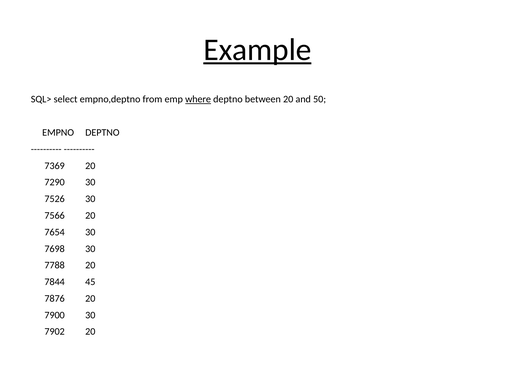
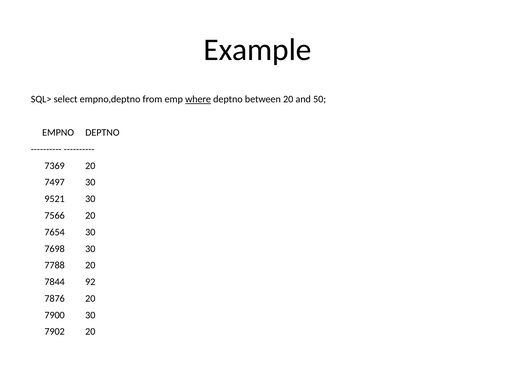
Example underline: present -> none (257, 50)
7290: 7290 -> 7497 (55, 182)
7526: 7526 -> 9521 (55, 199)
45: 45 -> 92 (90, 282)
